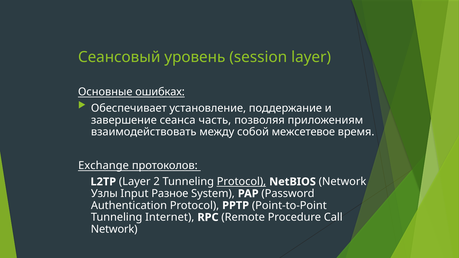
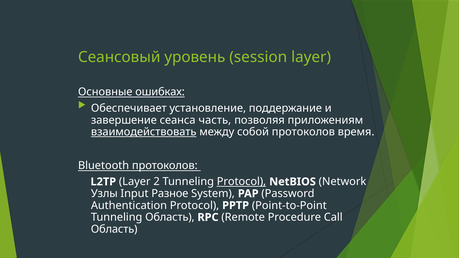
взаимодействовать underline: none -> present (144, 132)
собой межсетевое: межсетевое -> протоколов (303, 132)
Exchange: Exchange -> Bluetooth (104, 166)
Tunneling Internet: Internet -> Область (170, 217)
Network: Network -> Область (114, 229)
